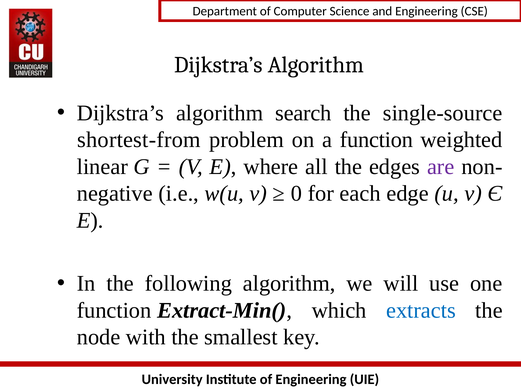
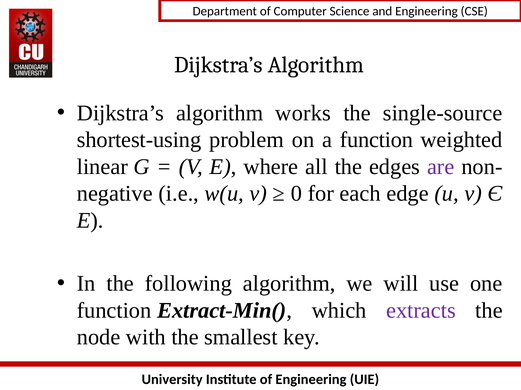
search: search -> works (303, 113)
shortest-from: shortest-from -> shortest-using (139, 140)
extracts colour: blue -> purple (421, 311)
